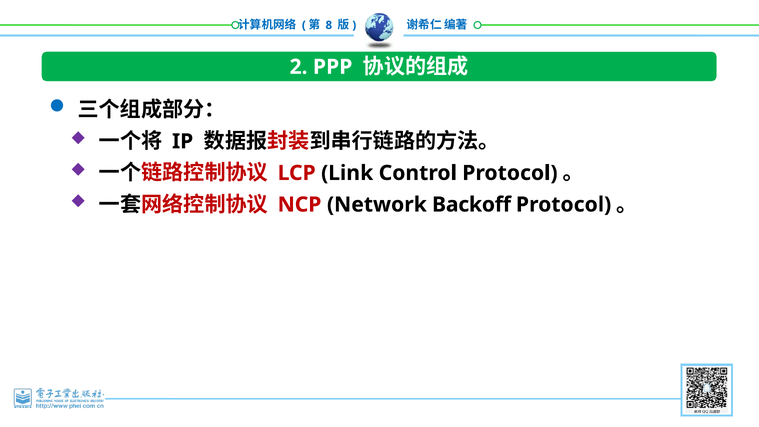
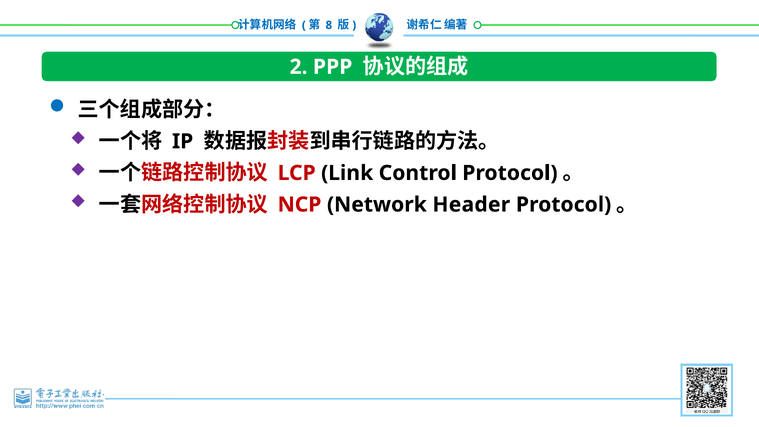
Backoff: Backoff -> Header (471, 205)
